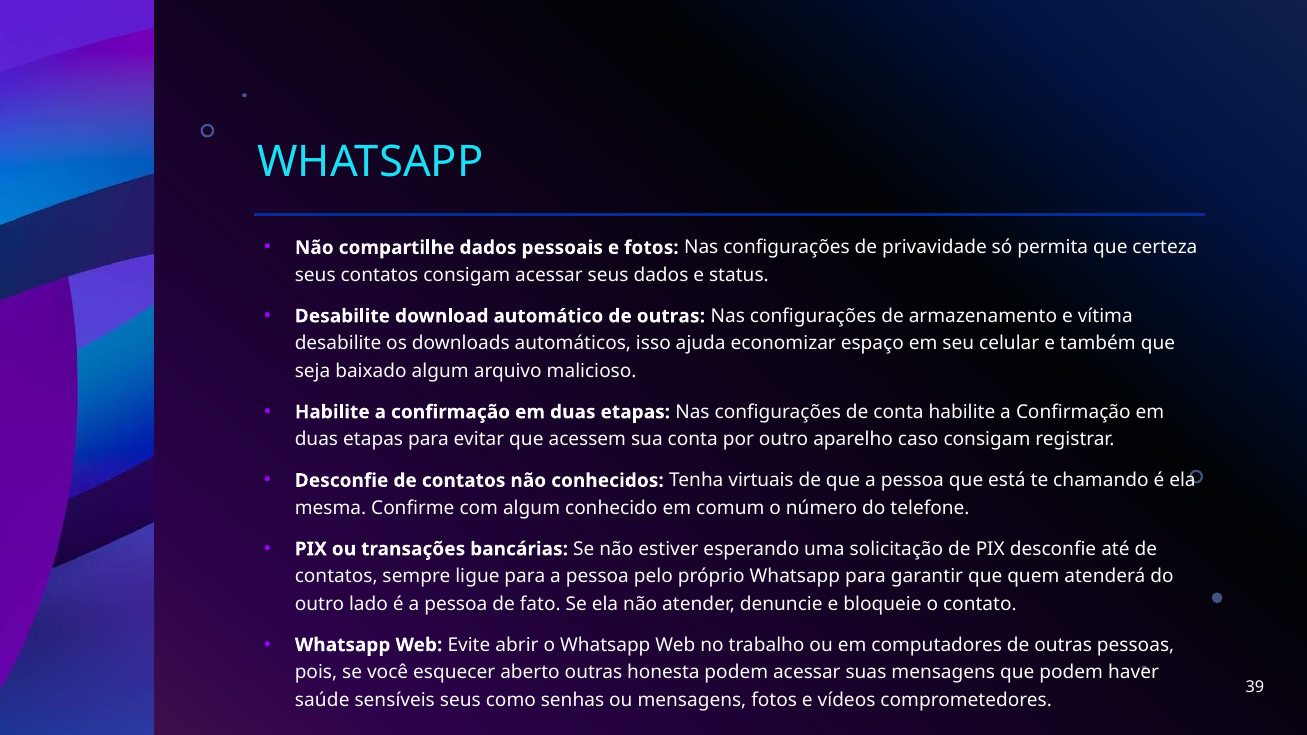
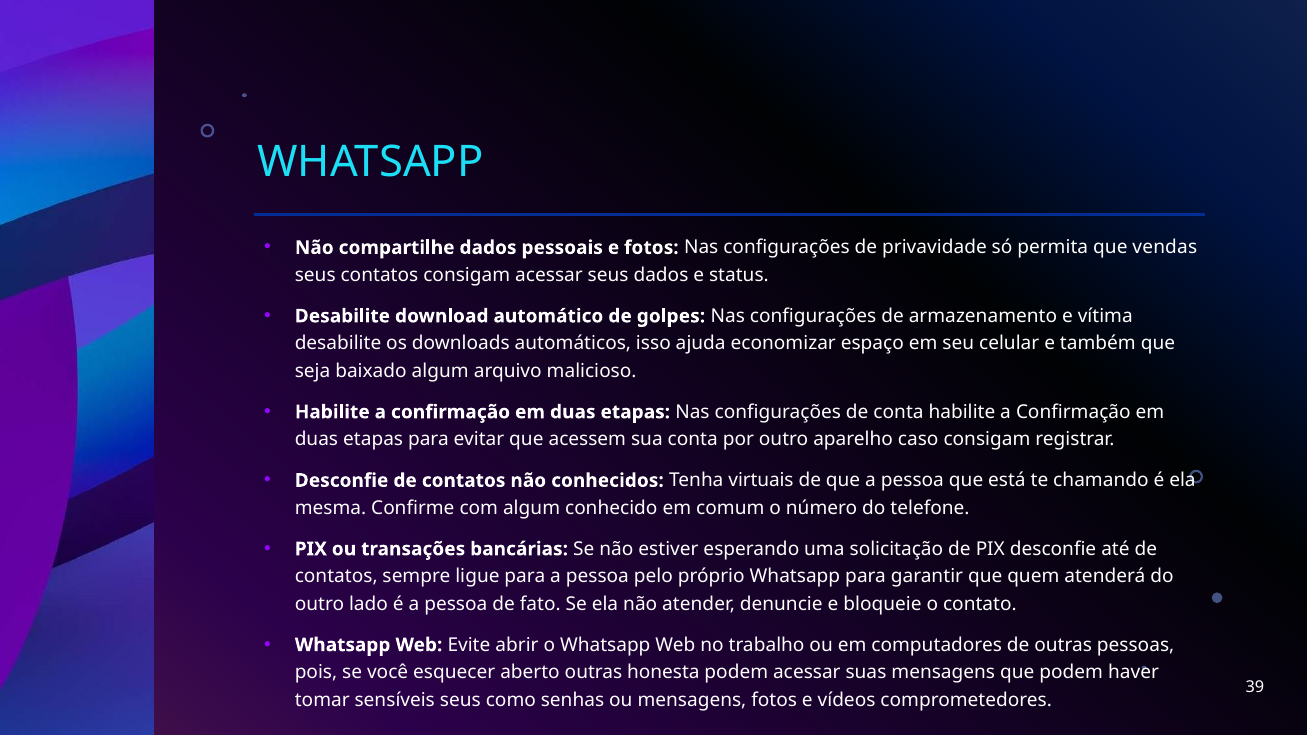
certeza: certeza -> vendas (1165, 248)
automático de outras: outras -> golpes (671, 316)
saúde: saúde -> tomar (322, 700)
